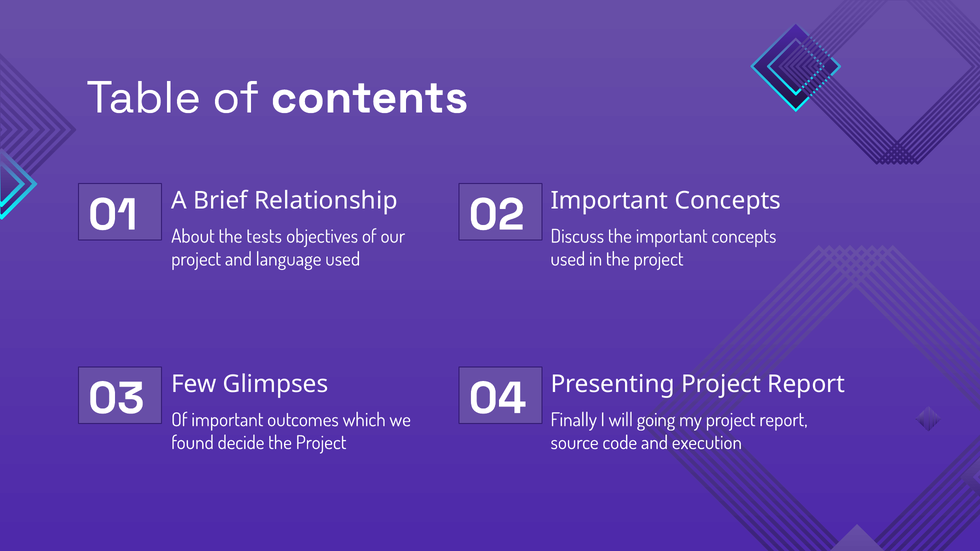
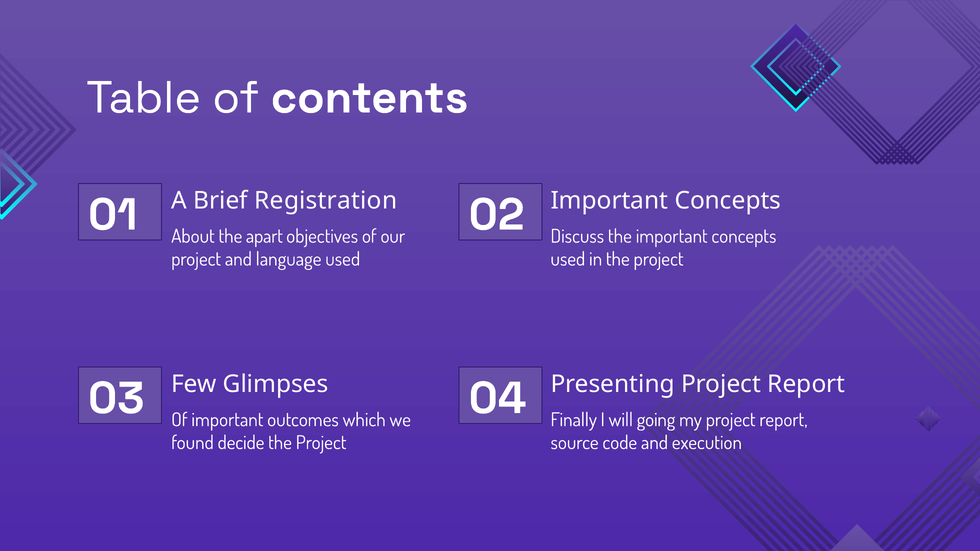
Relationship: Relationship -> Registration (326, 201)
tests: tests -> apart (264, 237)
